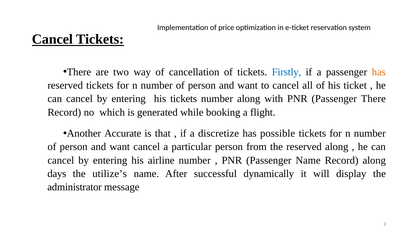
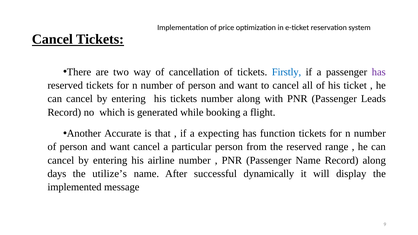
has colour: orange -> purple (379, 72)
Passenger There: There -> Leads (373, 99)
discretize: discretize -> expecting (219, 134)
possible: possible -> function (278, 134)
reserved along: along -> range (337, 147)
administrator: administrator -> implemented (75, 187)
